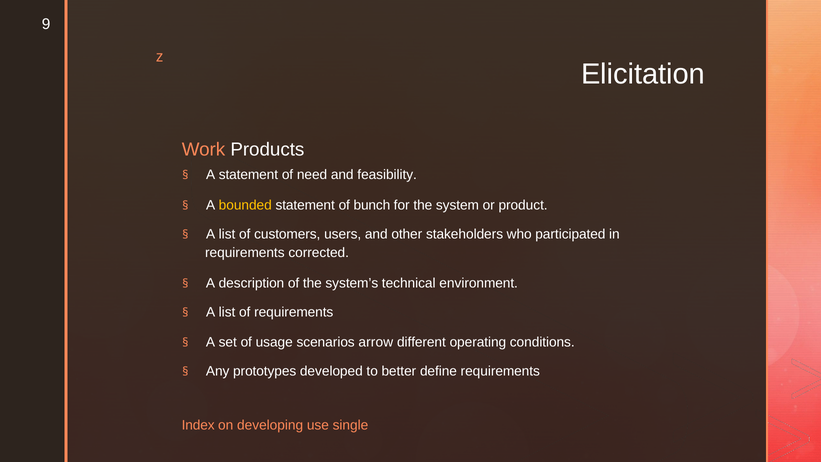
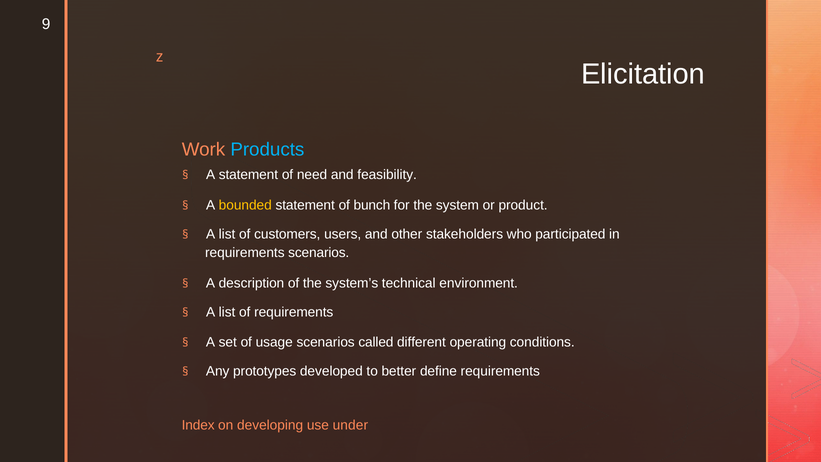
Products colour: white -> light blue (267, 150)
requirements corrected: corrected -> scenarios (319, 253)
arrow: arrow -> called (376, 342)
single: single -> under (350, 425)
